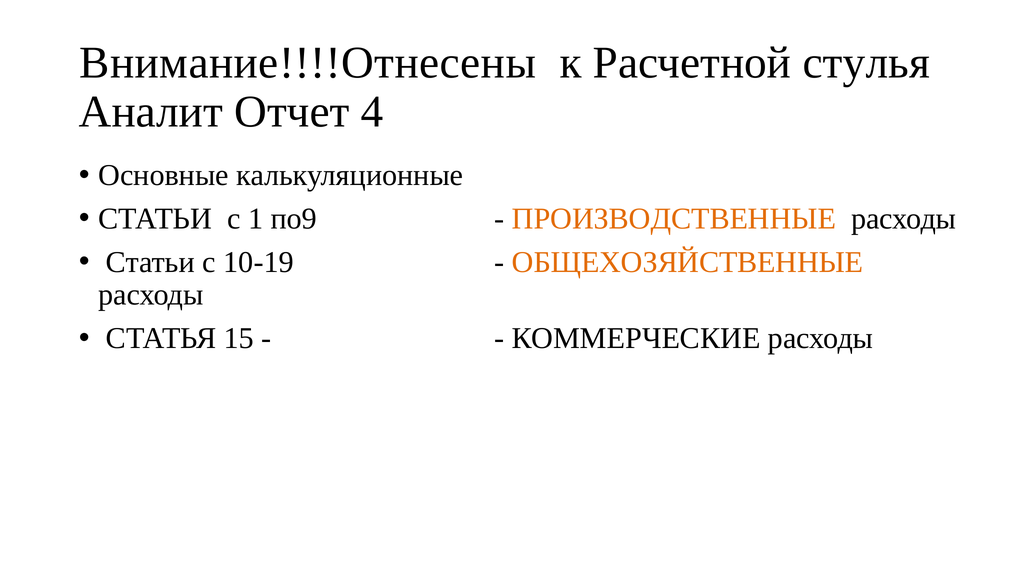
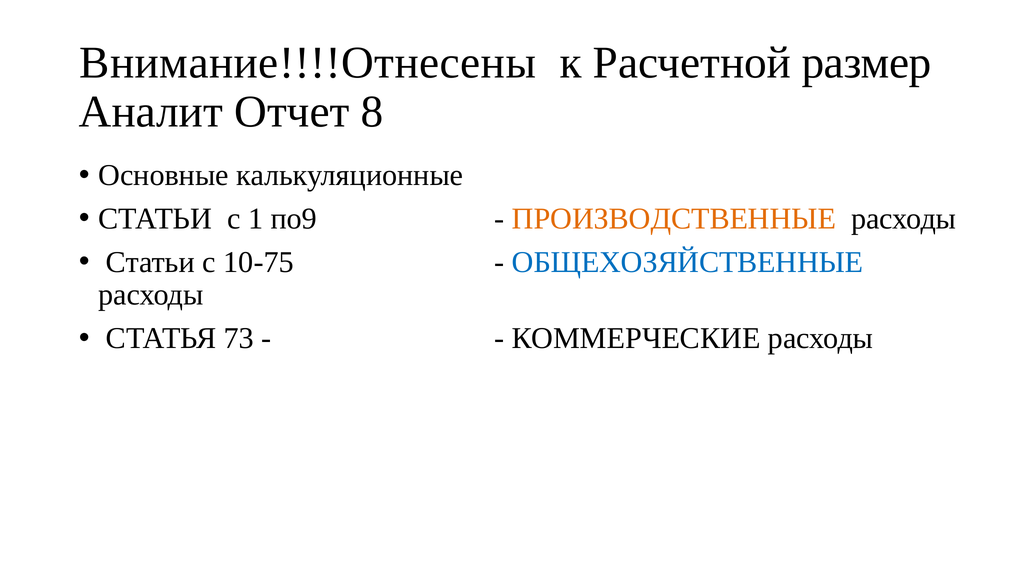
стулья: стулья -> размер (867, 63)
4: 4 -> 8 (372, 111)
10-19: 10-19 -> 10-75 (259, 262)
ОБЩЕХОЗЯЙСТВЕННЫЕ colour: orange -> blue (688, 262)
15: 15 -> 73 (239, 338)
